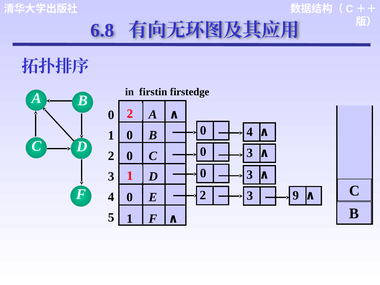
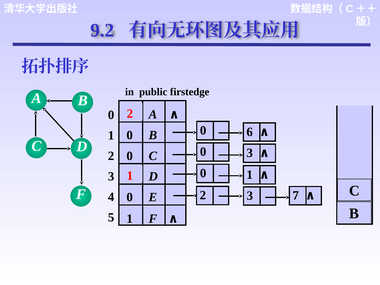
6.8: 6.8 -> 9.2 (102, 30)
firstin: firstin -> public (153, 92)
0 4: 4 -> 6 (250, 132)
3: 3 -> 1 (250, 175)
9: 9 -> 7 (296, 195)
